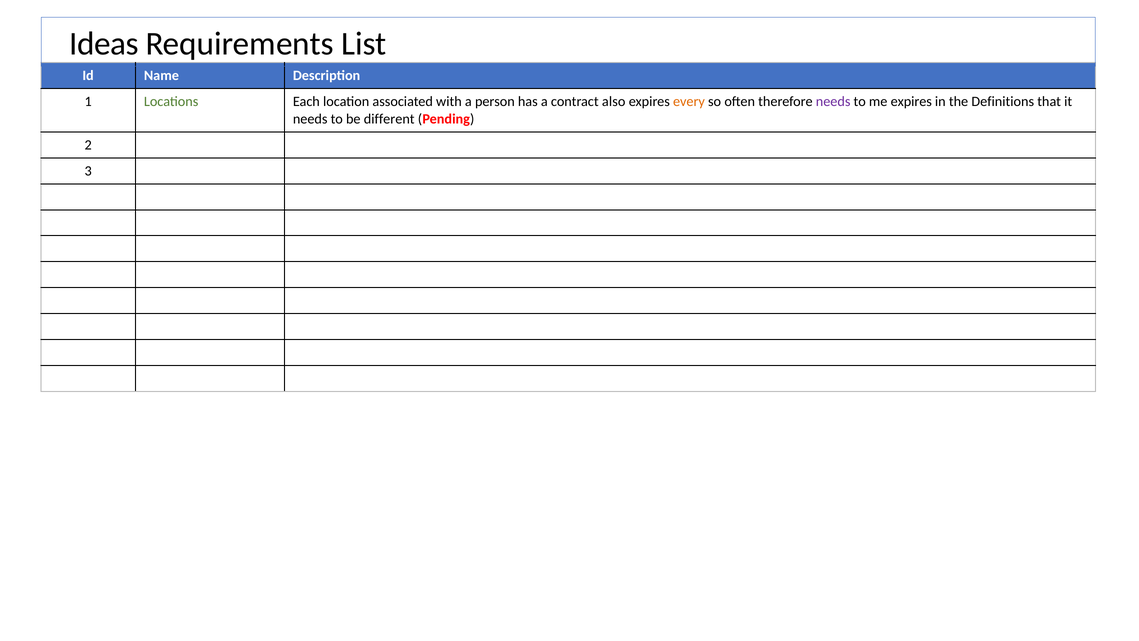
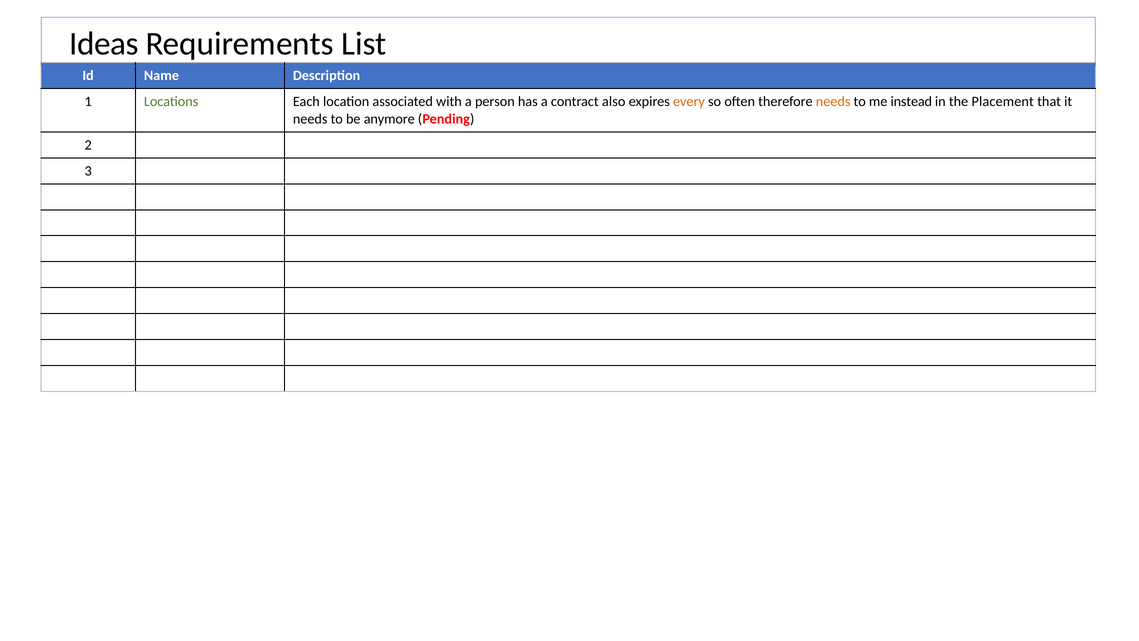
needs colour: purple -> orange (833, 102)
me expires: expires -> instead (911, 102)
Definitions: Definitions -> Placement (1003, 102)
different: different -> anymore (389, 119)
